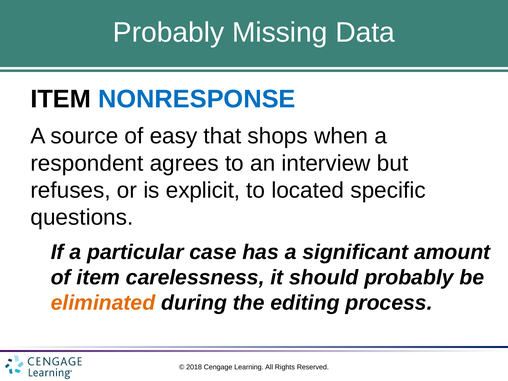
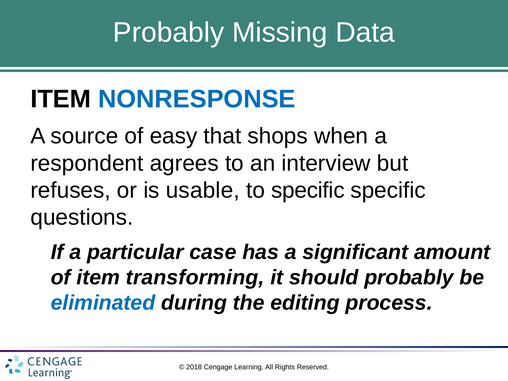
explicit: explicit -> usable (203, 190)
to located: located -> specific (308, 190)
carelessness: carelessness -> transforming (195, 278)
eliminated colour: orange -> blue (103, 303)
